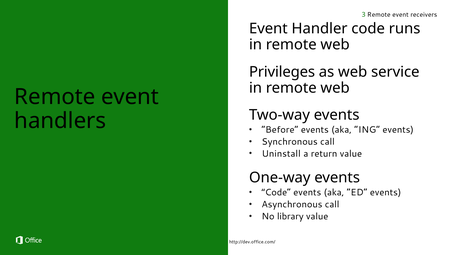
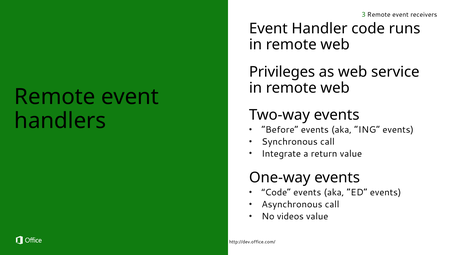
Uninstall: Uninstall -> Integrate (281, 154)
library: library -> videos (290, 217)
